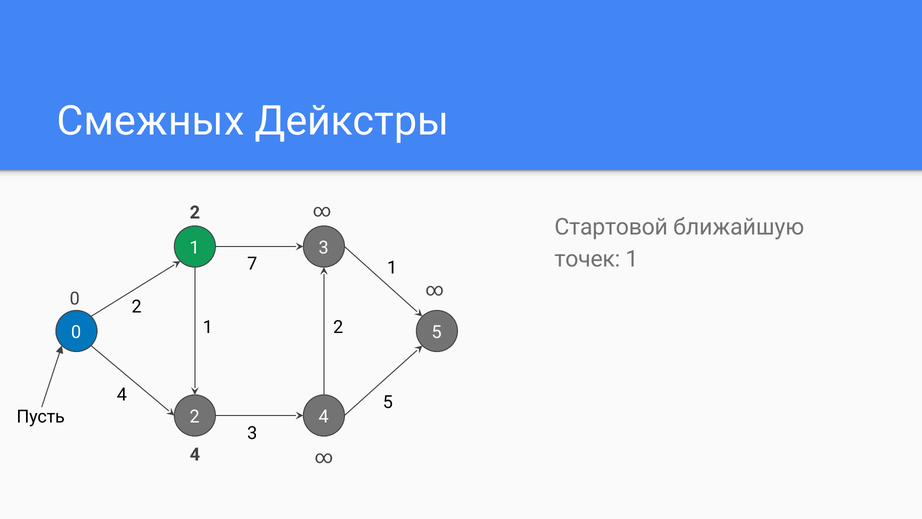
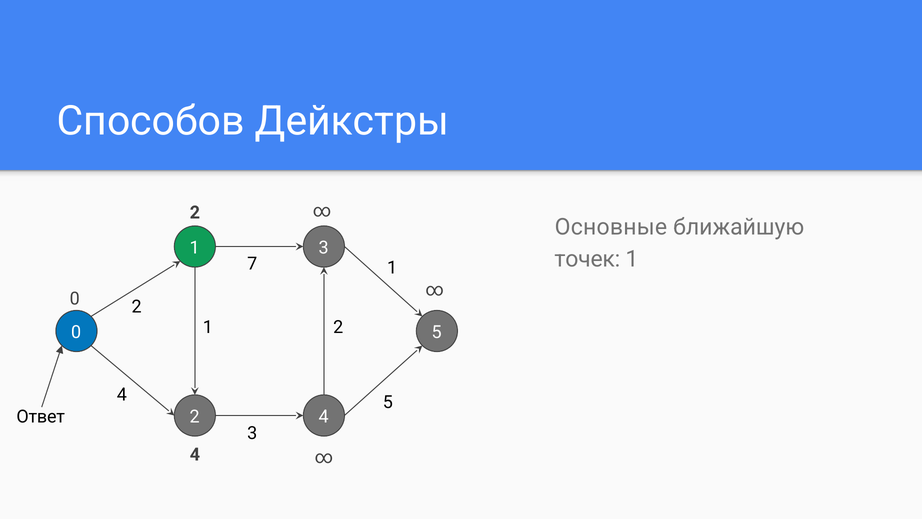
Смежных: Смежных -> Способов (151, 121)
Стартовой: Стартовой -> Основные (611, 227)
Пусть: Пусть -> Ответ (41, 416)
